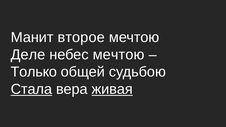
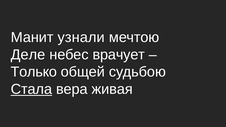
второе: второе -> узнали (81, 37)
небес мечтою: мечтою -> врачует (119, 55)
живая underline: present -> none (112, 89)
